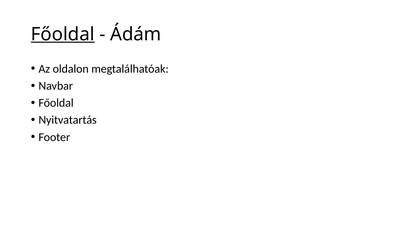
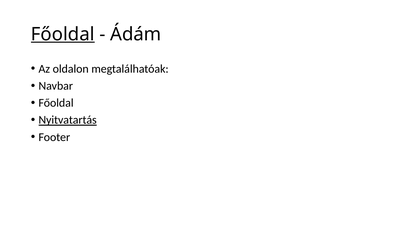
Nyitvatartás underline: none -> present (68, 120)
